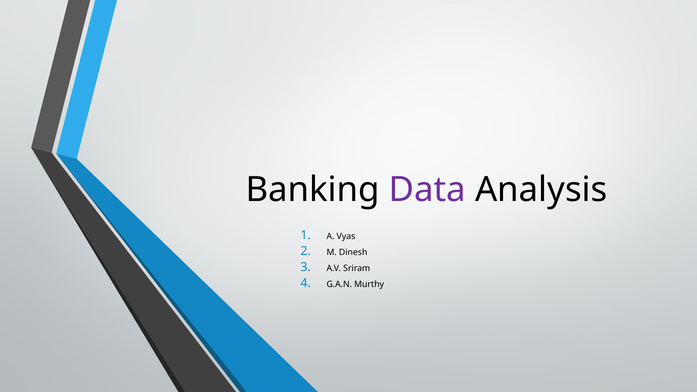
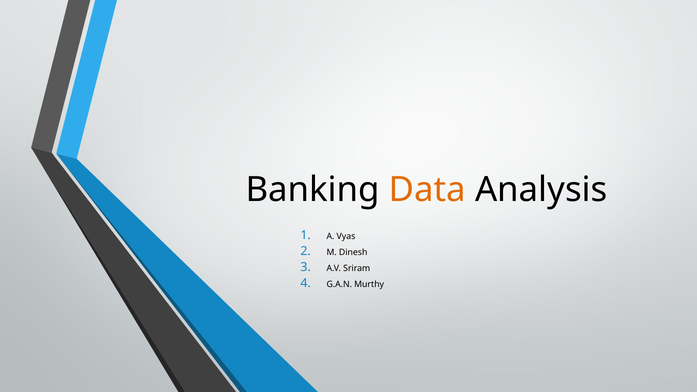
Data colour: purple -> orange (427, 190)
